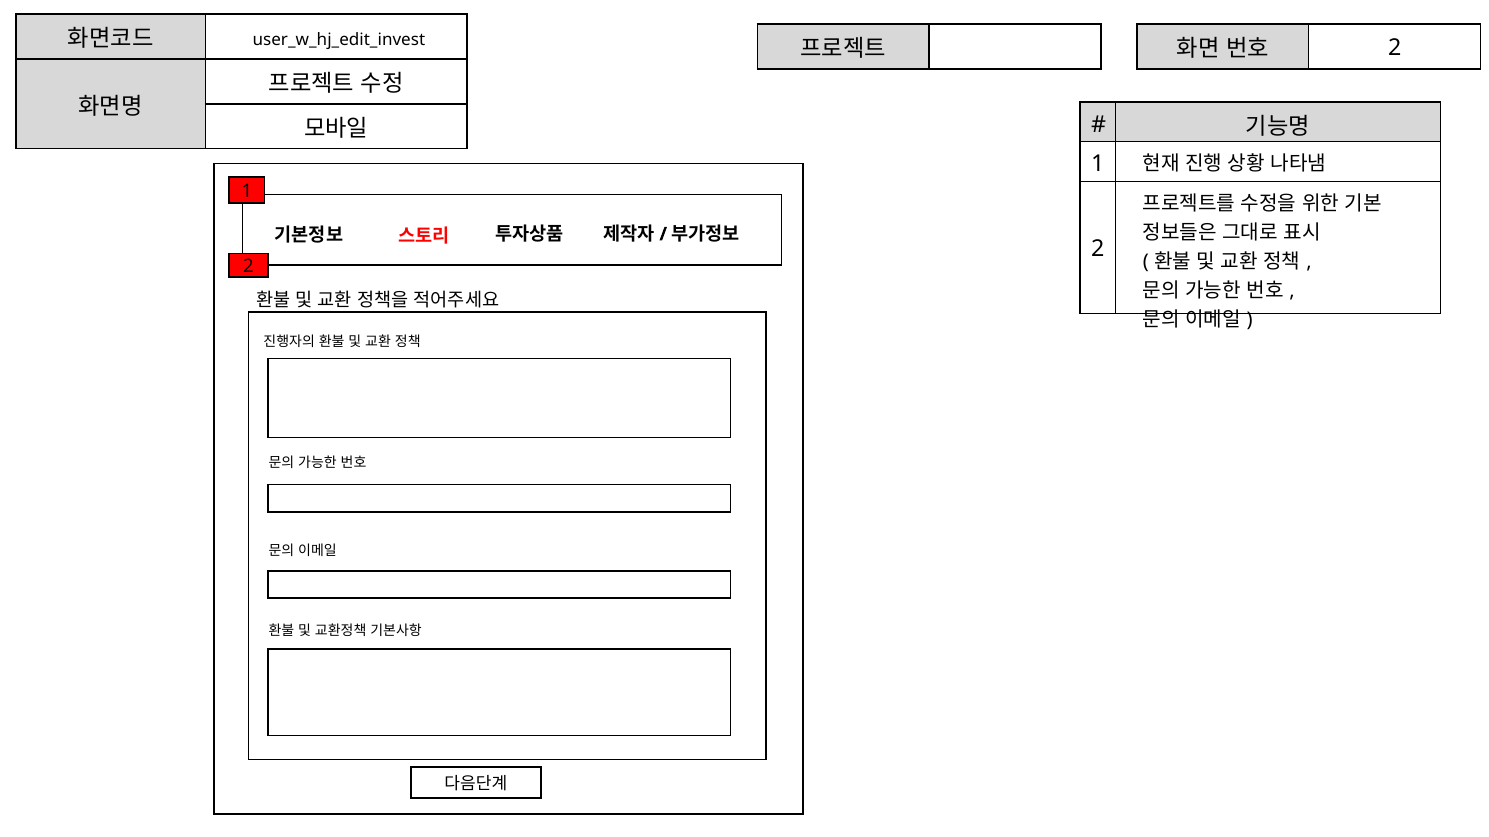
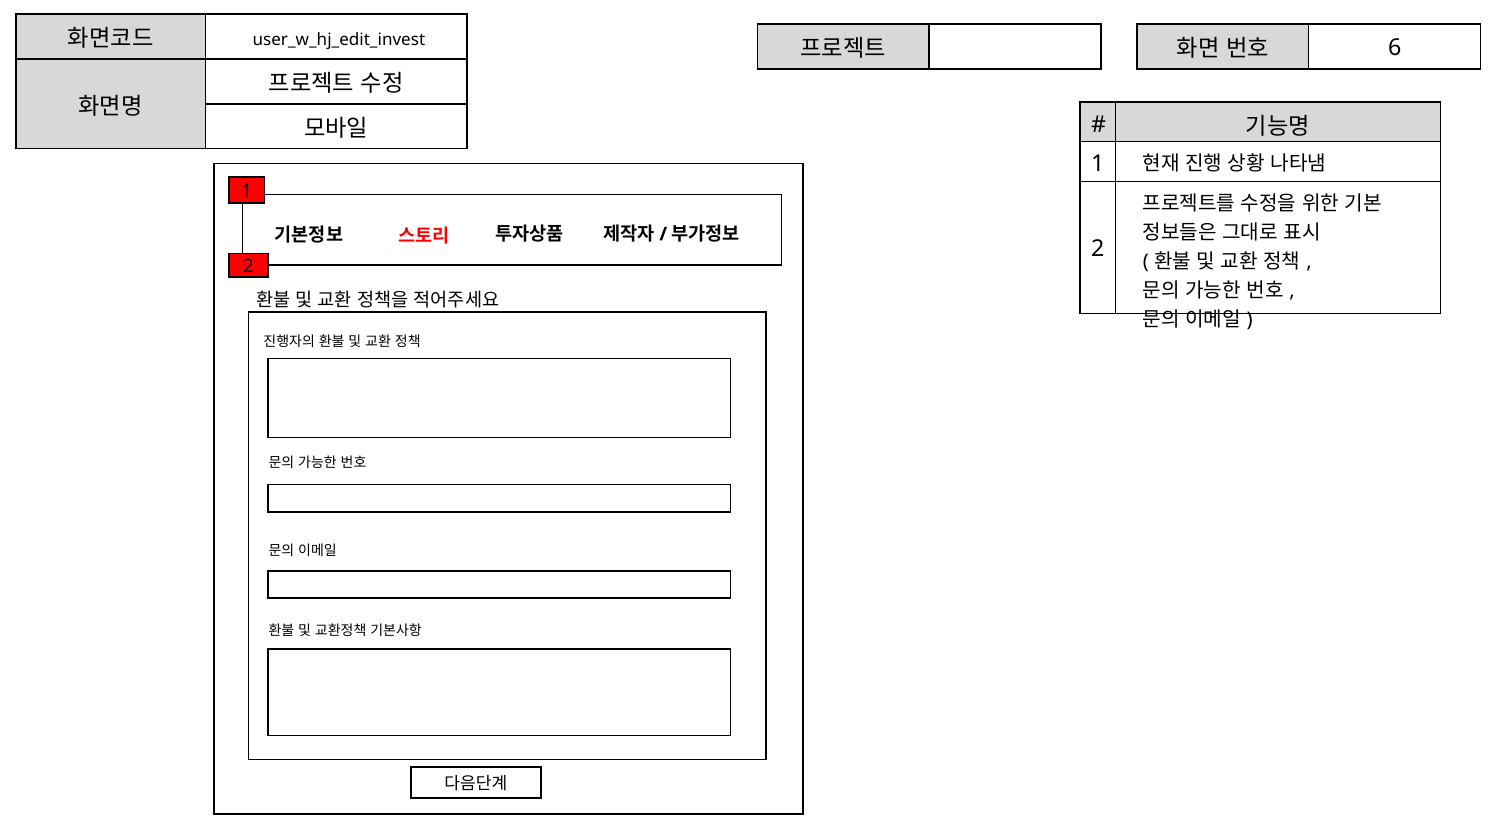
2: 2 -> 6 (1395, 48)
